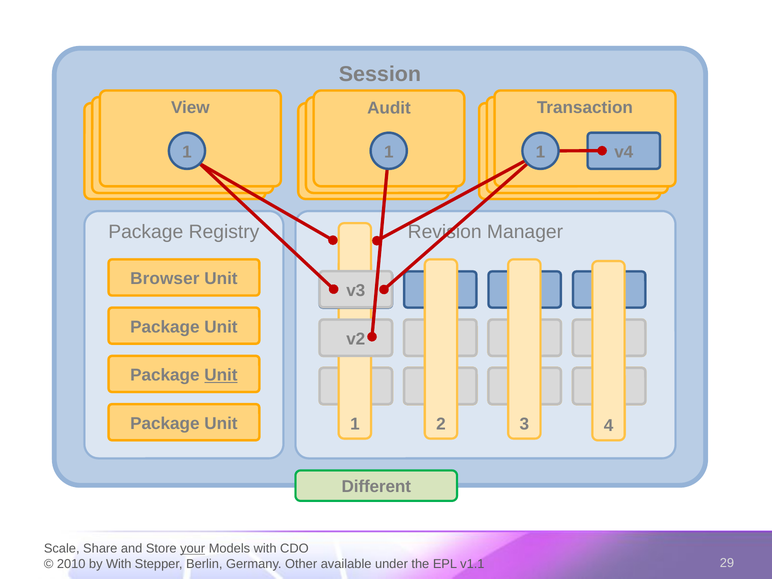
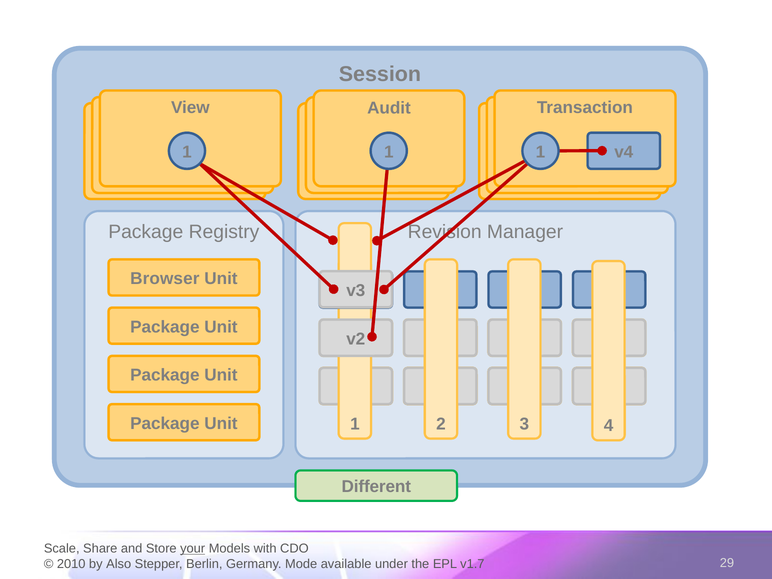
Unit underline: present -> none (221, 375)
by With: With -> Also (119, 564)
Other: Other -> Mode (301, 564)
v1.1: v1.1 -> v1.7 (472, 564)
